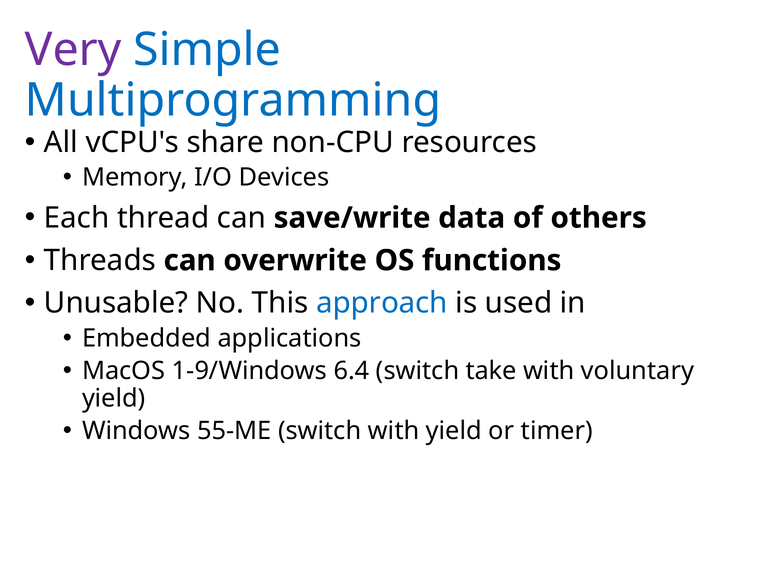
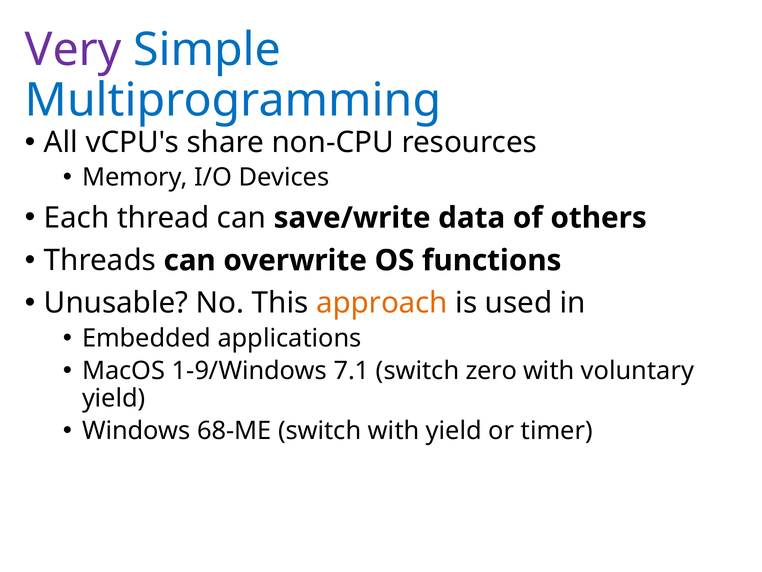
approach colour: blue -> orange (382, 303)
6.4: 6.4 -> 7.1 (351, 371)
take: take -> zero (491, 371)
55-ME: 55-ME -> 68-ME (234, 431)
